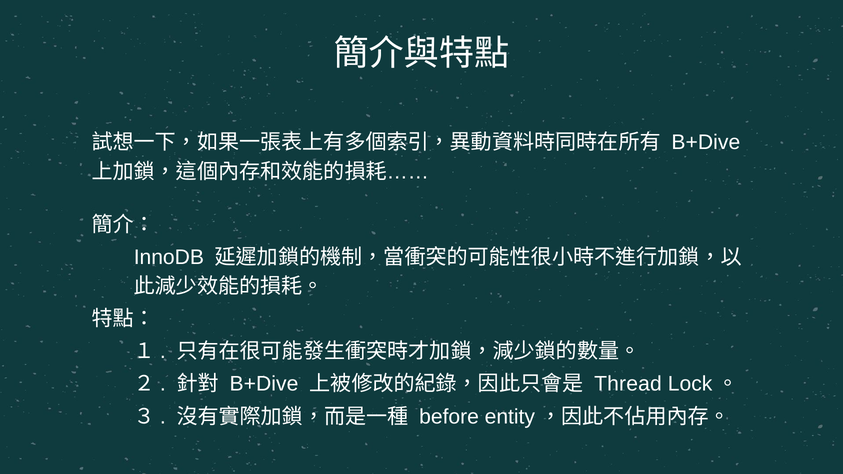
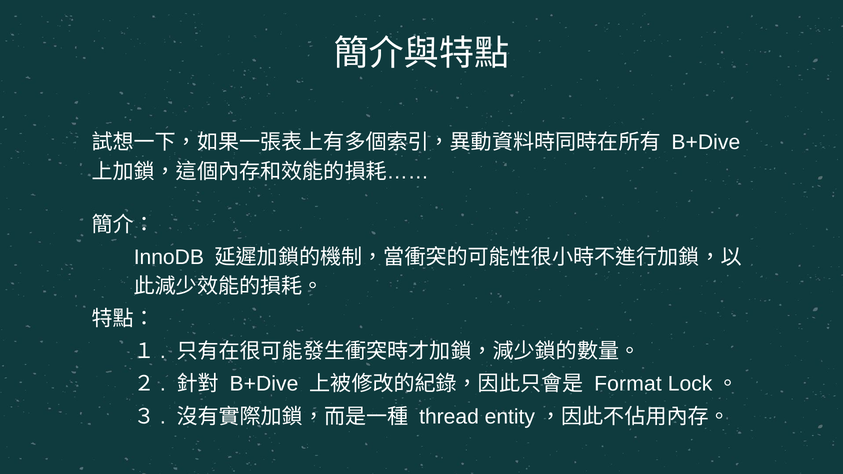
Thread: Thread -> Format (628, 384)
before: before -> thread (449, 417)
